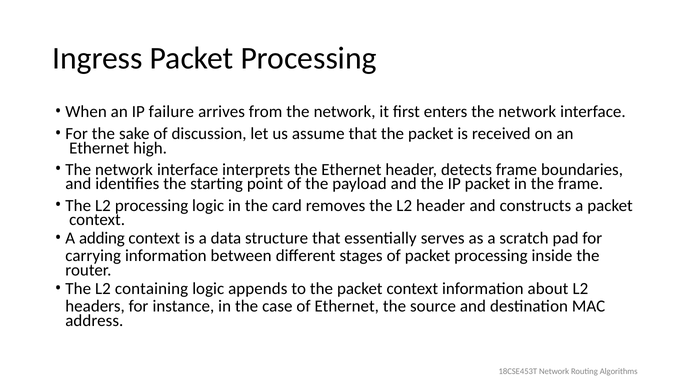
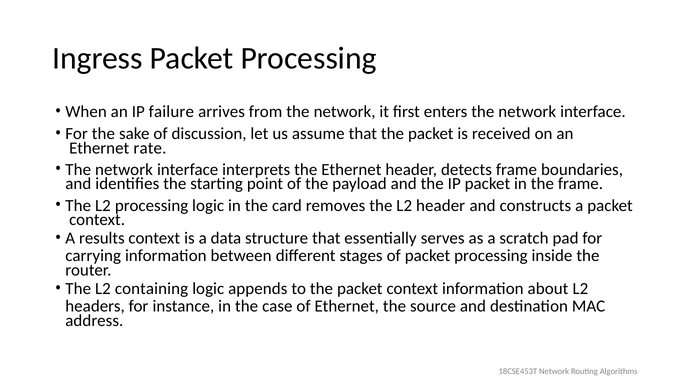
high: high -> rate (150, 148)
adding: adding -> results (102, 238)
